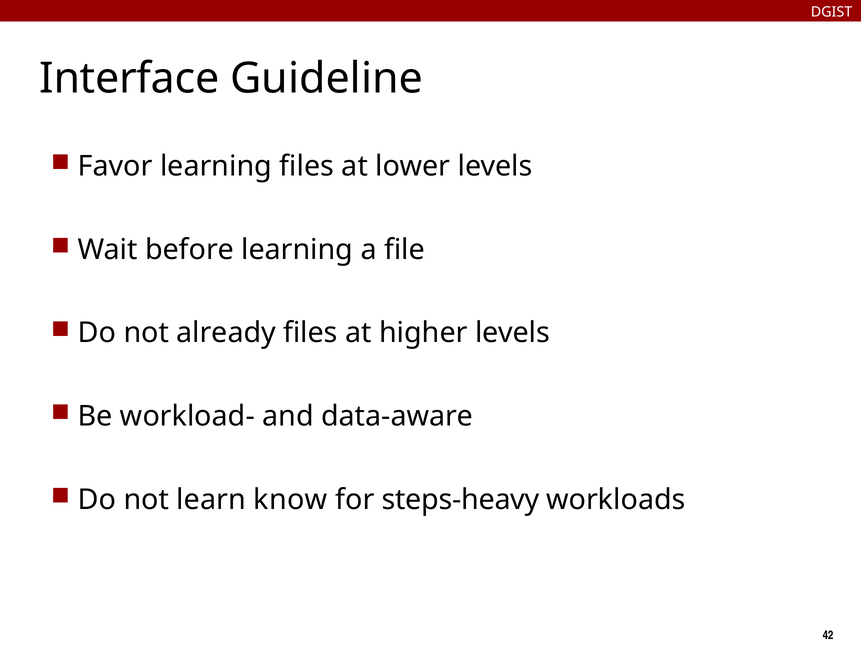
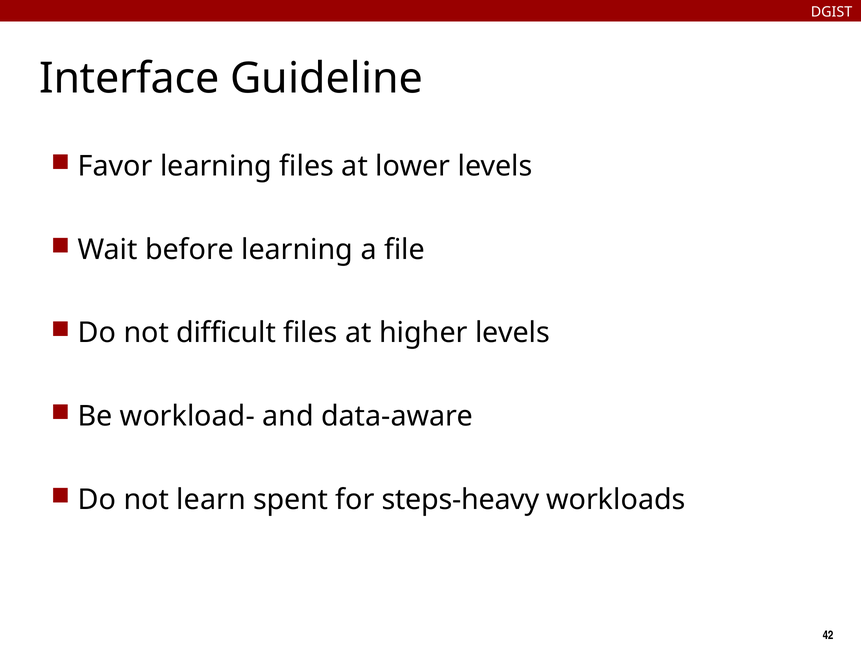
already: already -> difficult (226, 333)
know: know -> spent (291, 499)
